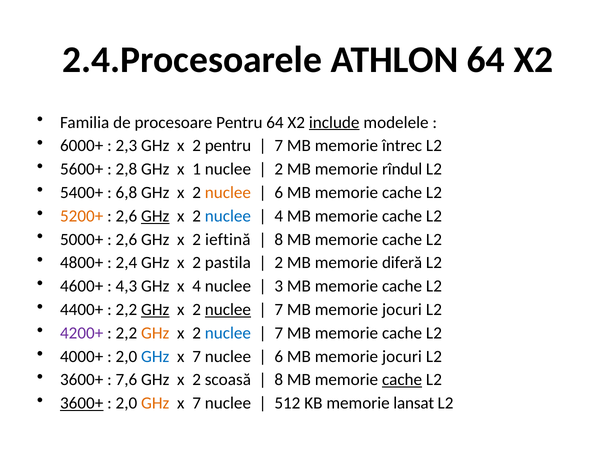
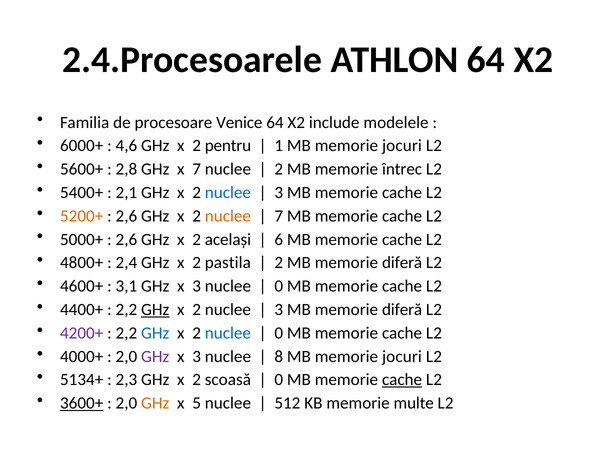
procesoare Pentru: Pentru -> Venice (239, 122)
include underline: present -> none (334, 122)
2,3: 2,3 -> 4,6 (126, 146)
7: 7 -> 1 (279, 146)
întrec: întrec -> jocuri (402, 146)
x 1: 1 -> 7 (197, 169)
rîndul: rîndul -> întrec (402, 169)
6,8: 6,8 -> 2,1 (126, 193)
nuclee colour: orange -> blue (228, 193)
6: 6 -> 3 (279, 193)
GHz underline: present -> none (155, 216)
nuclee colour: blue -> orange (228, 216)
4: 4 -> 7 (279, 216)
ieftină: ieftină -> același (228, 239)
8: 8 -> 6 (279, 239)
4,3: 4,3 -> 3,1 (126, 286)
4: 4 -> 3 (197, 286)
3: 3 -> 0 (279, 286)
nuclee underline: present -> none (228, 310)
7: 7 -> 3 (279, 310)
jocuri: jocuri -> diferă (402, 310)
GHz colour: orange -> blue (155, 333)
7: 7 -> 0 (279, 333)
GHz colour: blue -> purple (155, 356)
7: 7 -> 3 (197, 356)
6: 6 -> 8 (279, 356)
3600+: 3600+ -> 5134+ (82, 380)
7,6: 7,6 -> 2,3 (126, 380)
8: 8 -> 0 (279, 380)
7: 7 -> 5 (197, 403)
lansat: lansat -> multe (414, 403)
